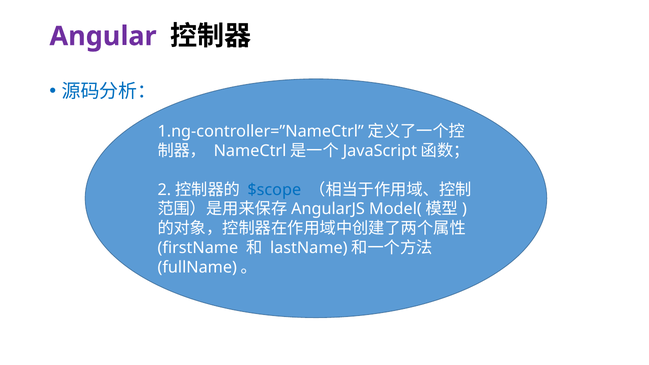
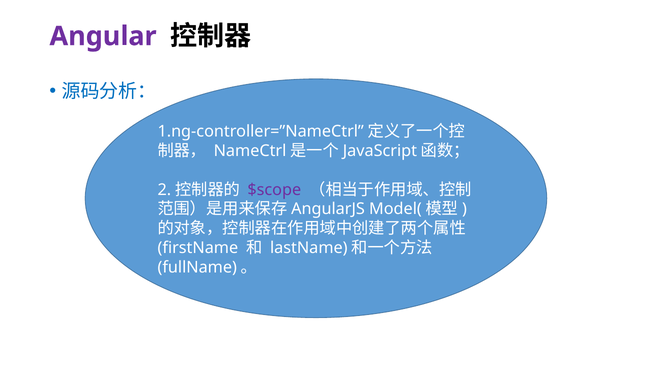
$scope colour: blue -> purple (274, 190)
